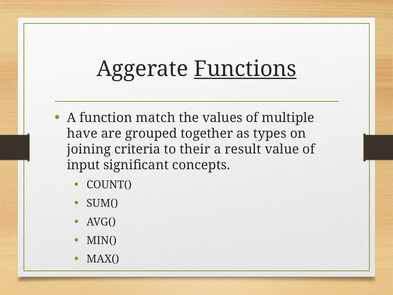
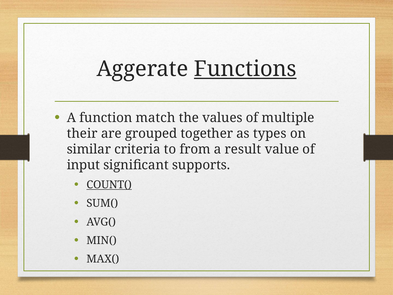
have: have -> their (82, 133)
joining: joining -> similar (89, 149)
their: their -> from (195, 149)
concepts: concepts -> supports (201, 165)
COUNT( underline: none -> present (109, 185)
